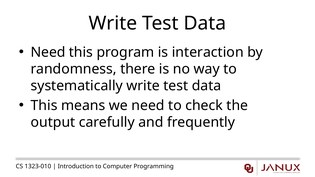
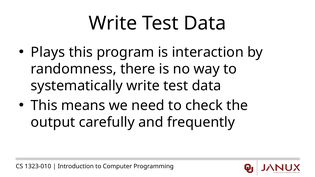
Need: Need -> Plays (48, 52)
